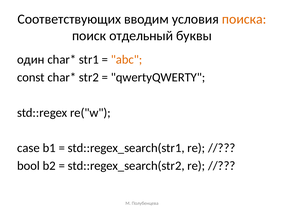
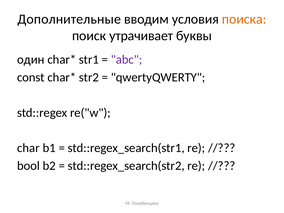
Соответствующих: Соответствующих -> Дополнительные (69, 19)
отдельный: отдельный -> утрачивает (141, 36)
abc colour: orange -> purple (127, 60)
case: case -> char (28, 148)
